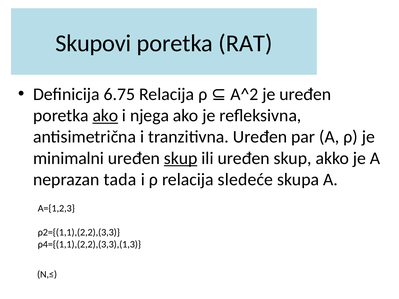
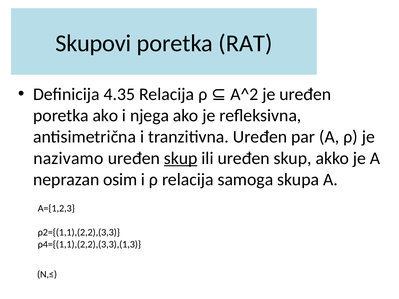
6.75: 6.75 -> 4.35 (119, 94)
ako underline: present -> none (105, 116)
minimalni: minimalni -> nazivamo (68, 158)
tada: tada -> osim (120, 180)
sledeće: sledeće -> samoga (245, 180)
